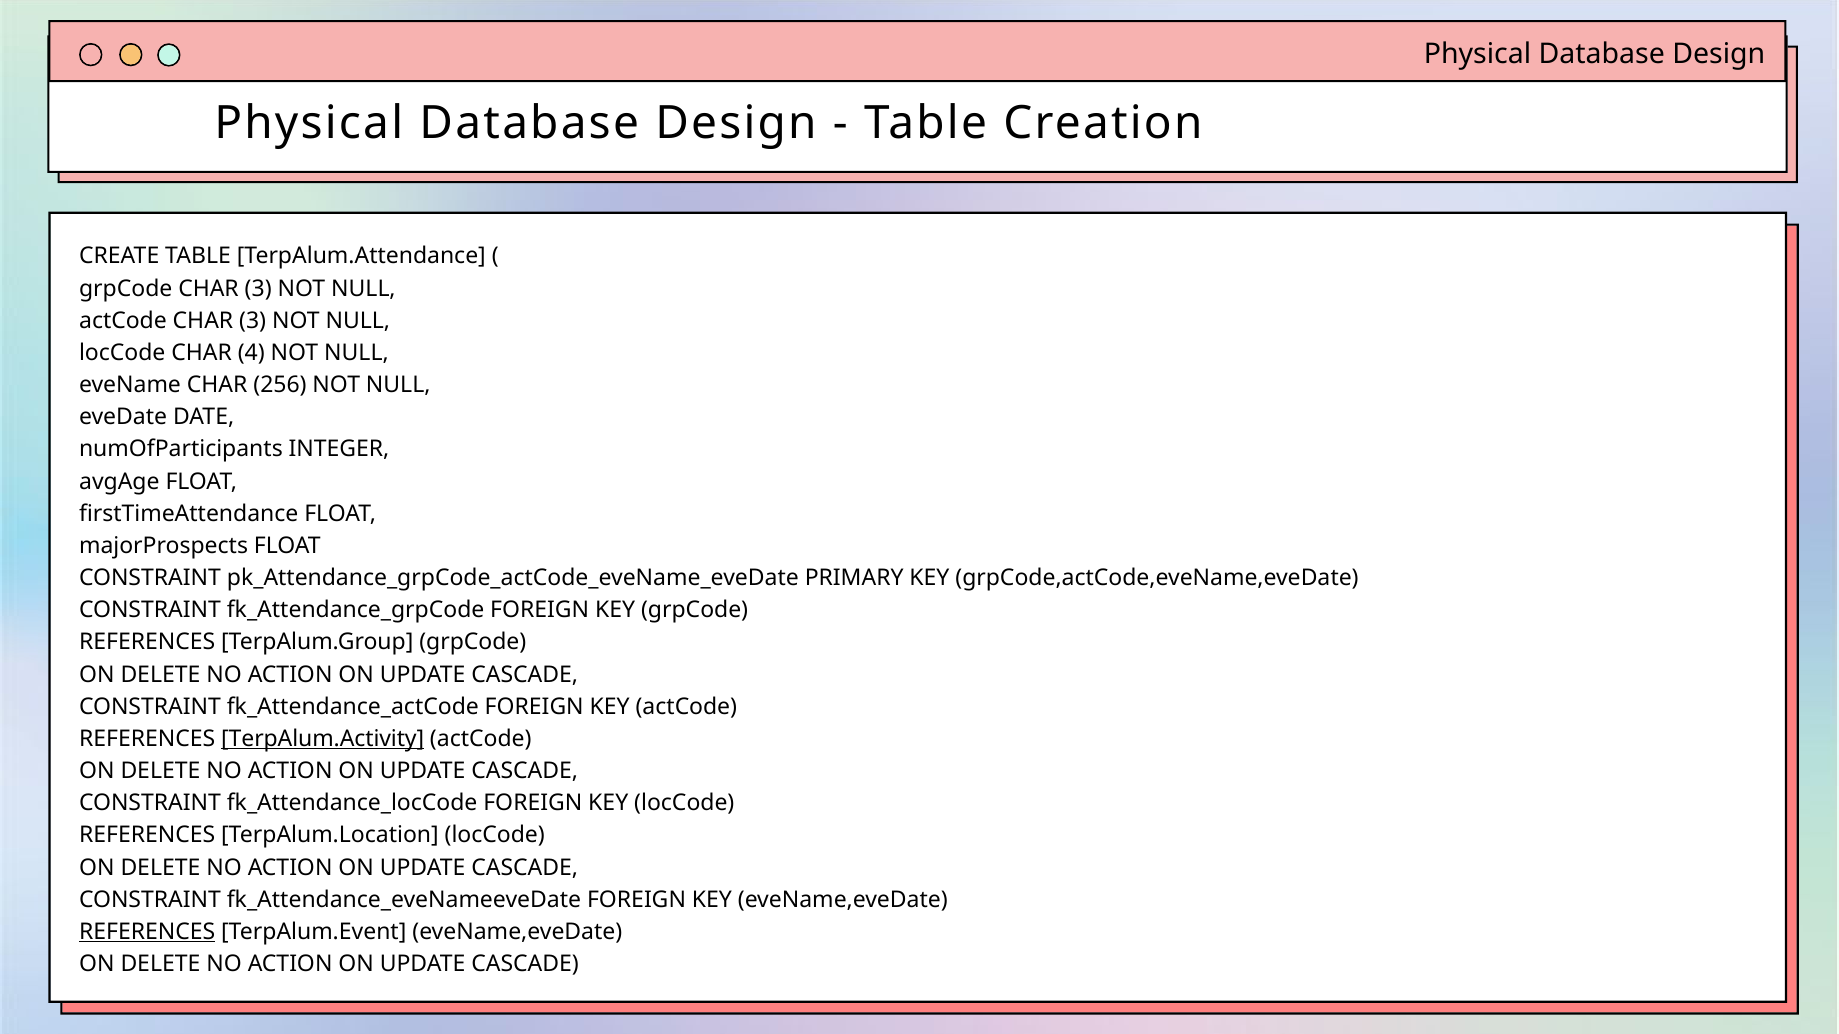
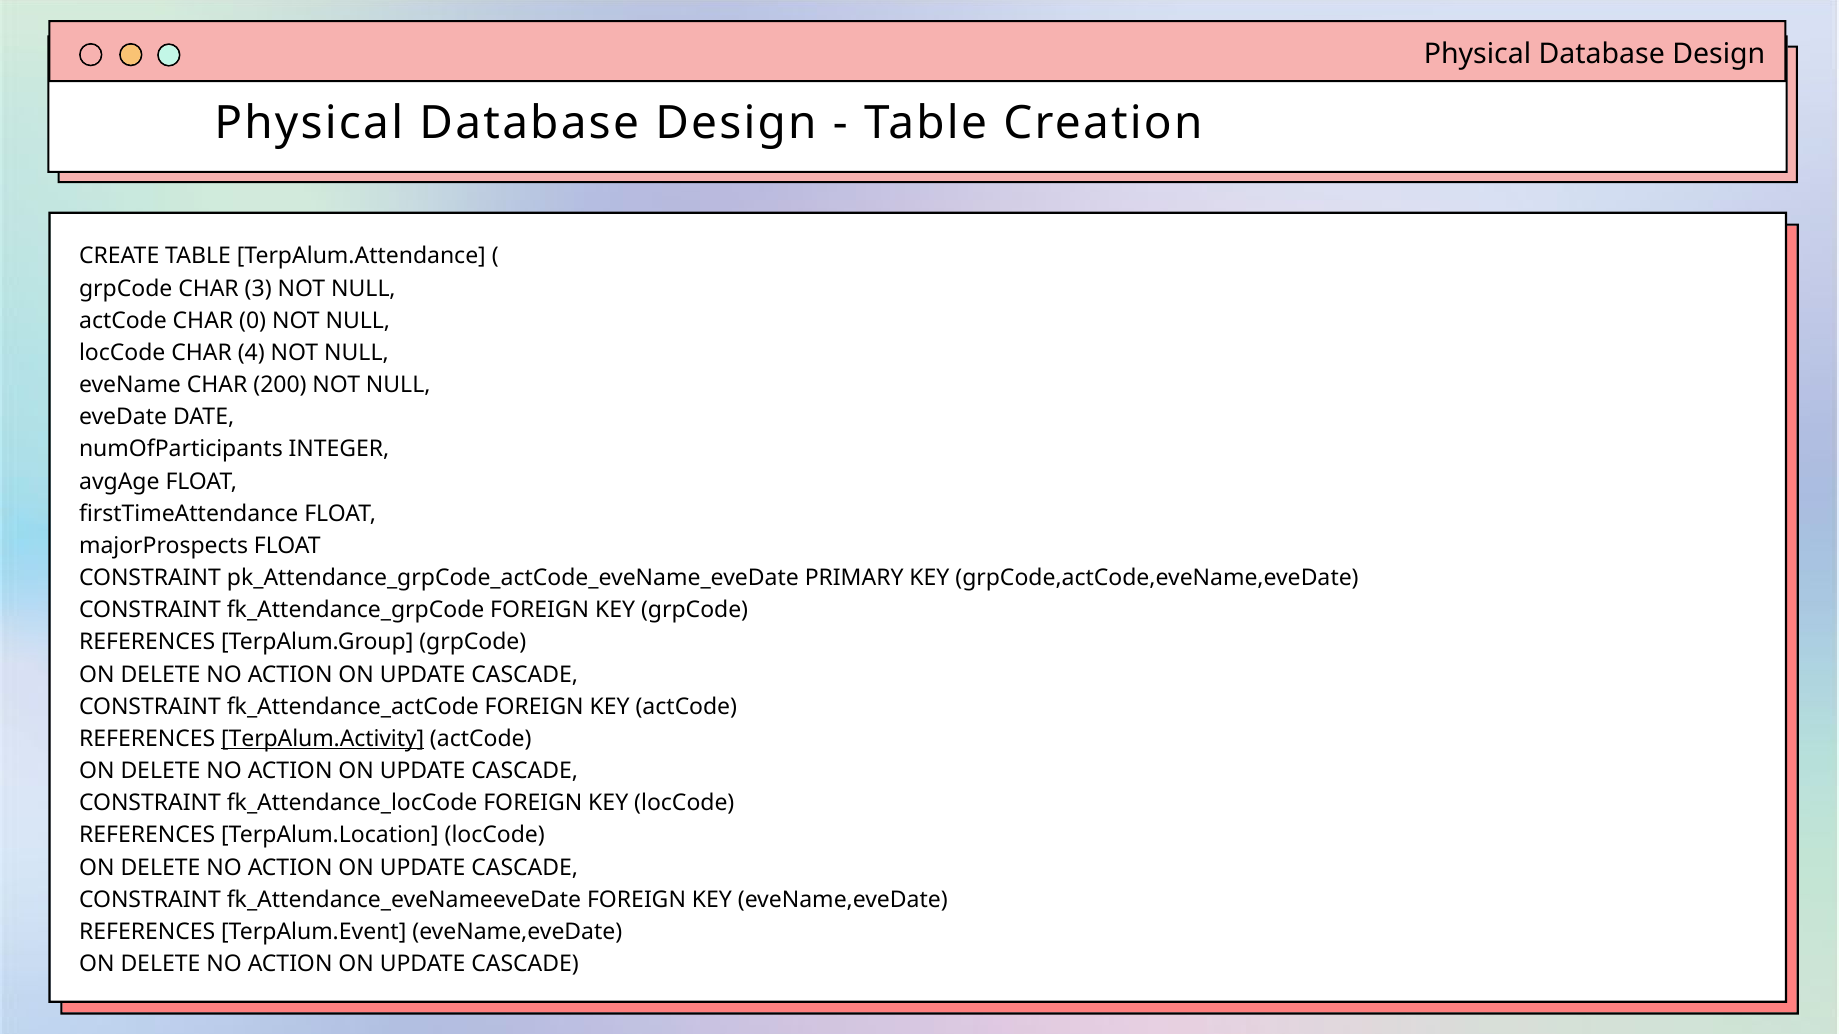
actCode CHAR 3: 3 -> 0 (253, 321)
256: 256 -> 200 (280, 385)
REFERENCES underline: present -> none (147, 932)
